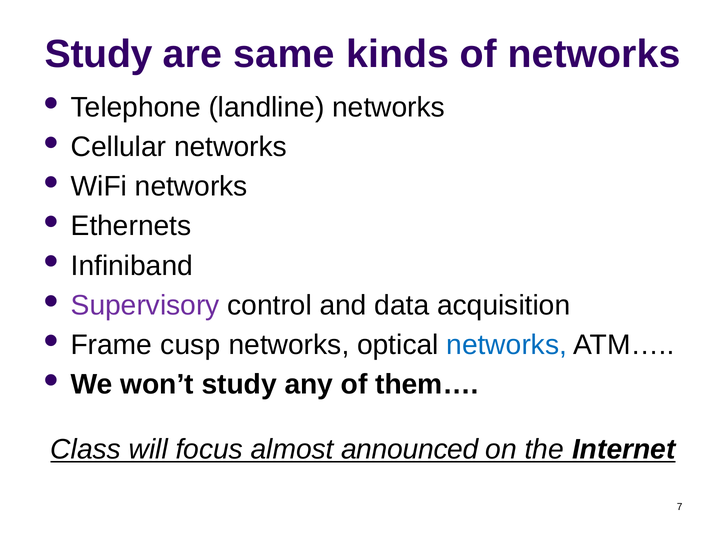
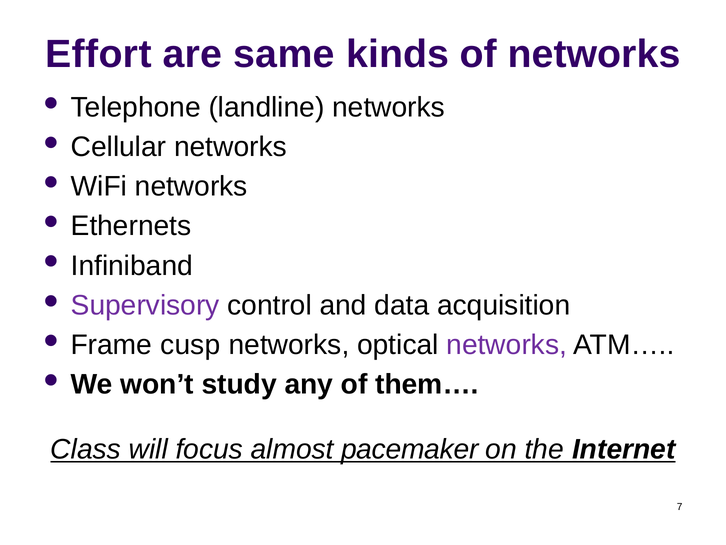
Study: Study -> Effort (98, 54)
networks colour: blue -> purple (507, 345)
announced: announced -> pacemaker (410, 449)
